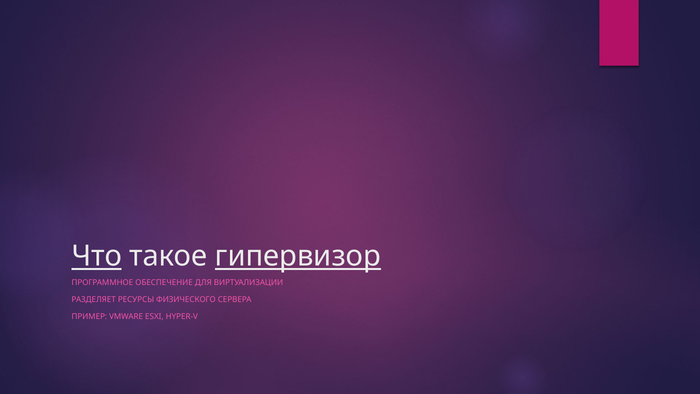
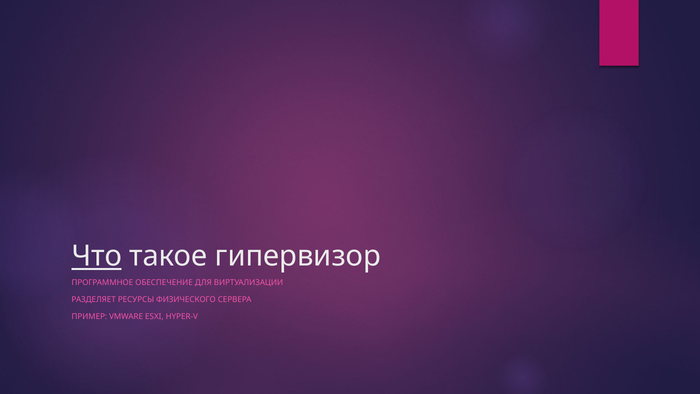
гипервизор underline: present -> none (298, 256)
